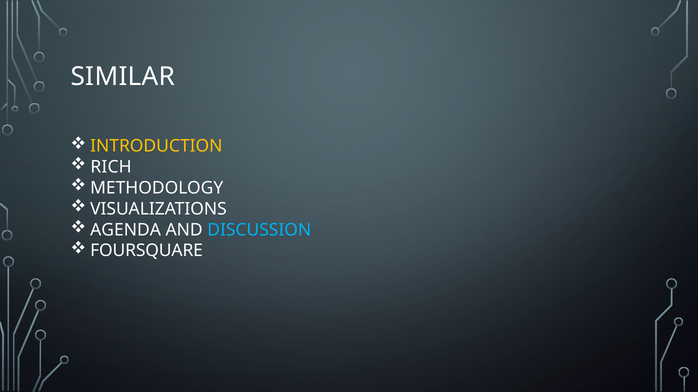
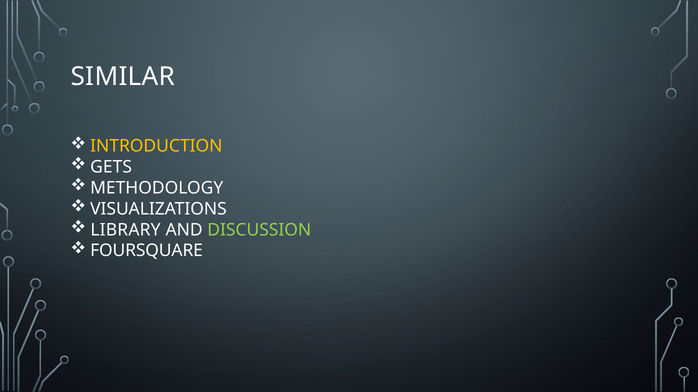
RICH: RICH -> GETS (111, 167)
AGENDA: AGENDA -> LIBRARY (126, 230)
DISCUSSION colour: light blue -> light green (259, 230)
